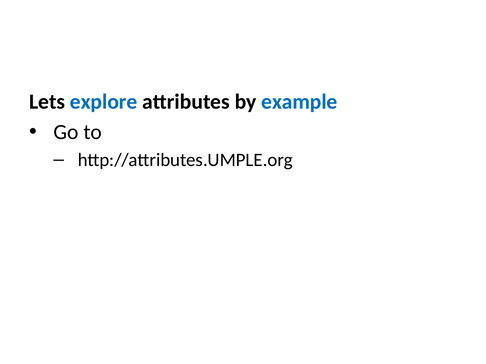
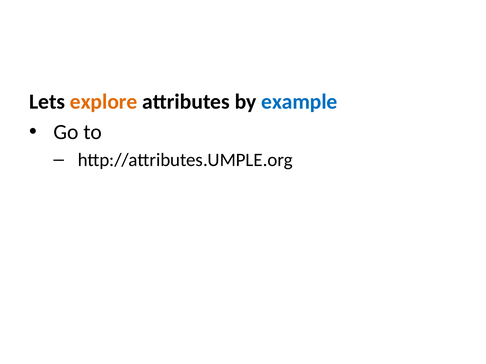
explore colour: blue -> orange (104, 102)
